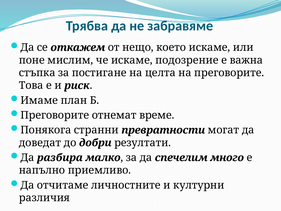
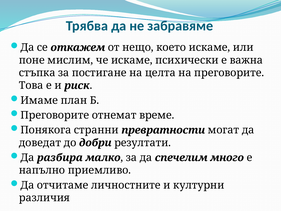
подозрение: подозрение -> психически (187, 60)
